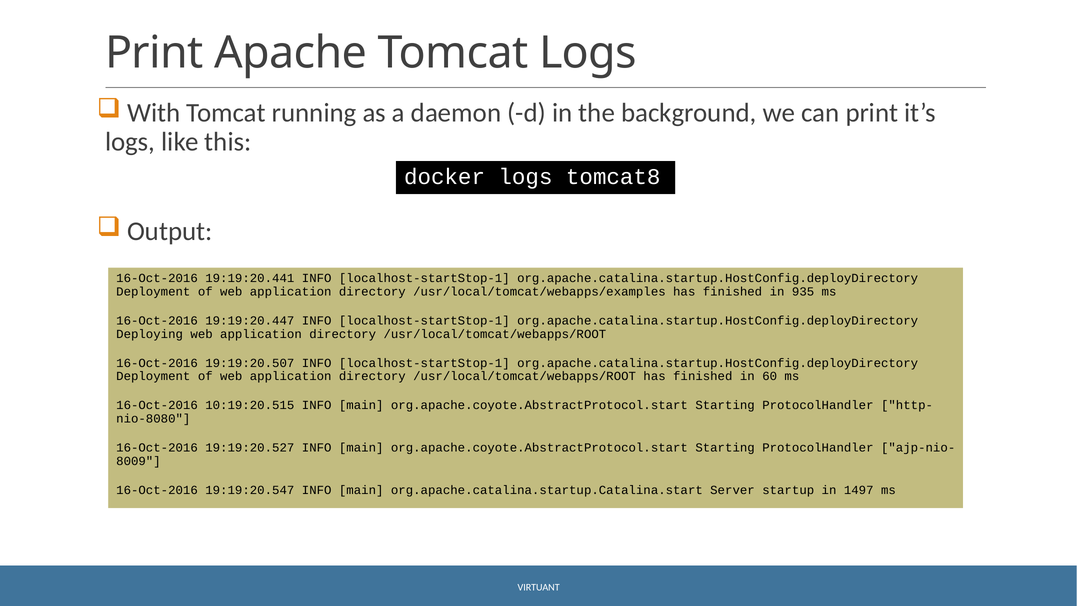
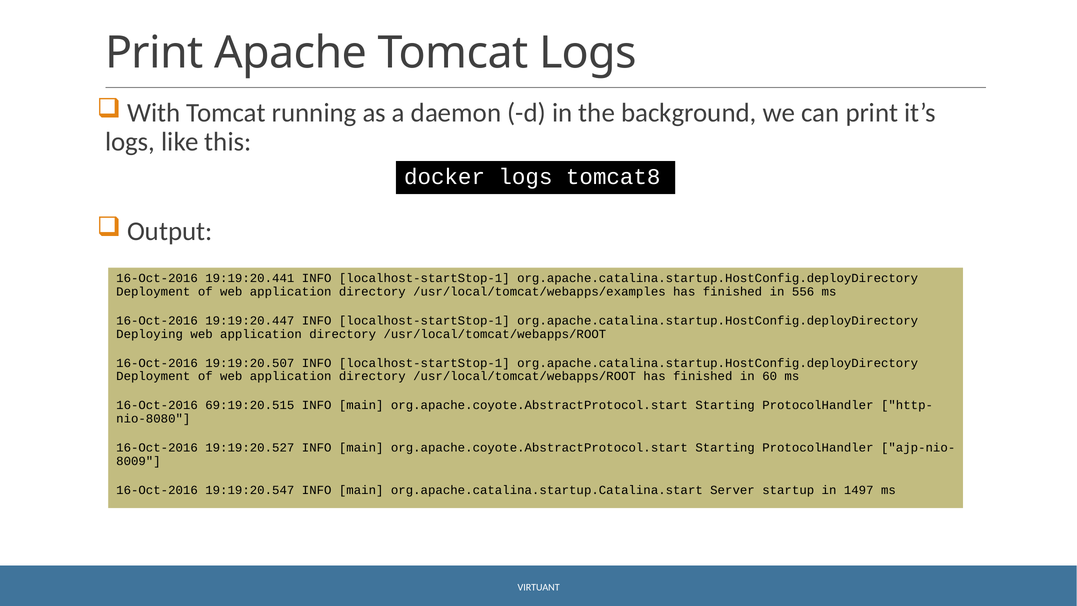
935: 935 -> 556 (803, 292)
10:19:20.515: 10:19:20.515 -> 69:19:20.515 (250, 405)
